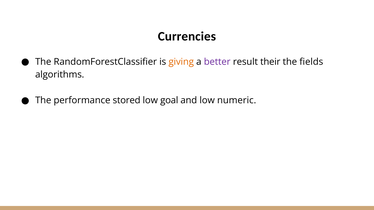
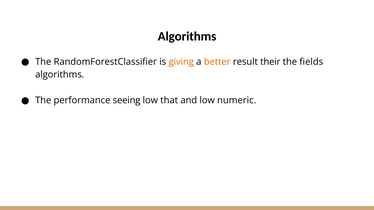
Currencies: Currencies -> Algorithms (187, 36)
better colour: purple -> orange (217, 62)
stored: stored -> seeing (127, 100)
goal: goal -> that (169, 100)
